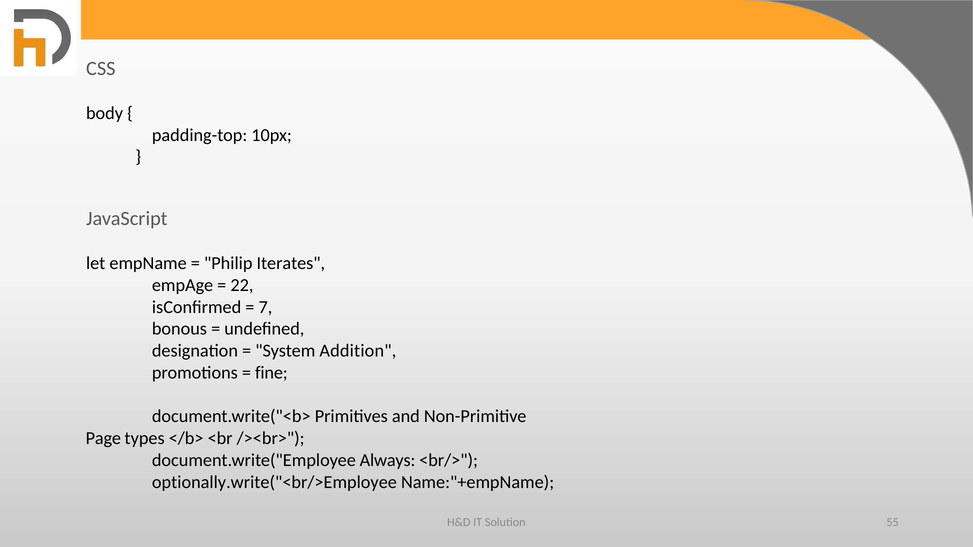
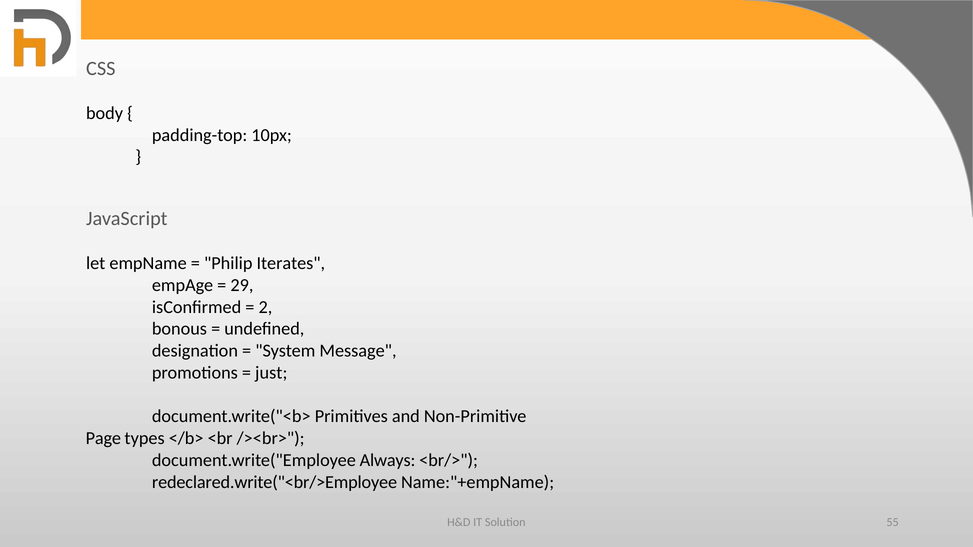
22: 22 -> 29 (242, 285)
7: 7 -> 2 (265, 307)
Addition: Addition -> Message (358, 351)
fine: fine -> just (271, 373)
optionally.write("<br/>Employee: optionally.write("<br/>Employee -> redeclared.write("<br/>Employee (275, 482)
